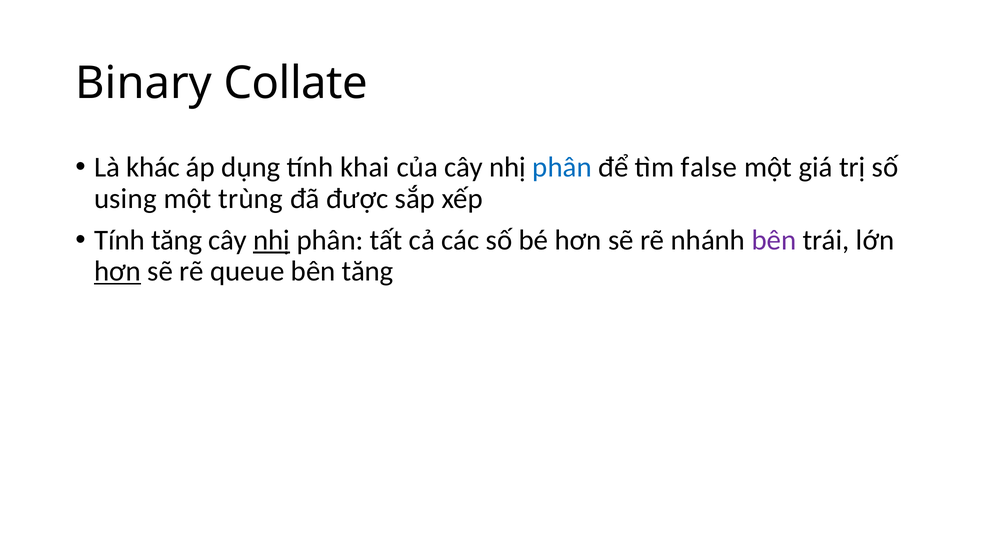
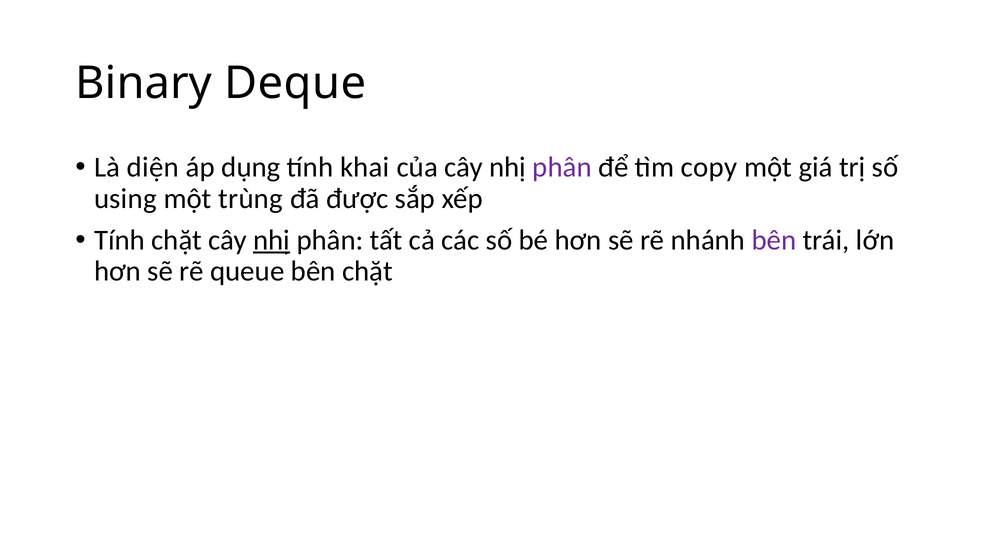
Collate: Collate -> Deque (295, 83)
khác: khác -> diện (153, 167)
phân colour: blue -> purple (562, 167)
false: false -> copy (709, 167)
Tính tăng: tăng -> chặt (177, 240)
hơn underline: present -> none (118, 271)
bên tăng: tăng -> chặt (367, 271)
